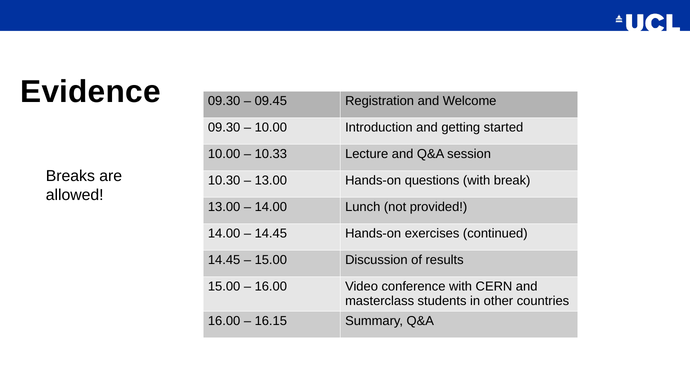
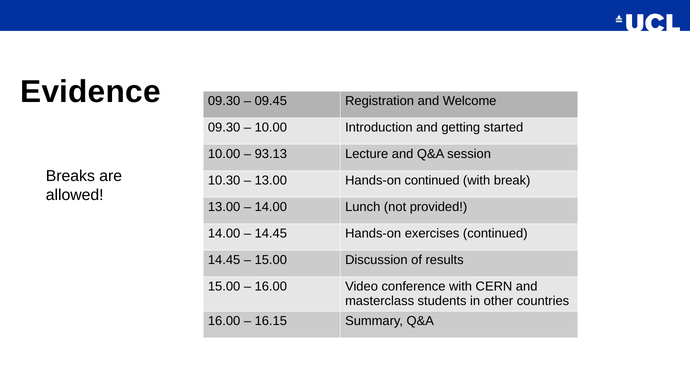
10.33: 10.33 -> 93.13 (271, 154)
Hands-on questions: questions -> continued (432, 181)
